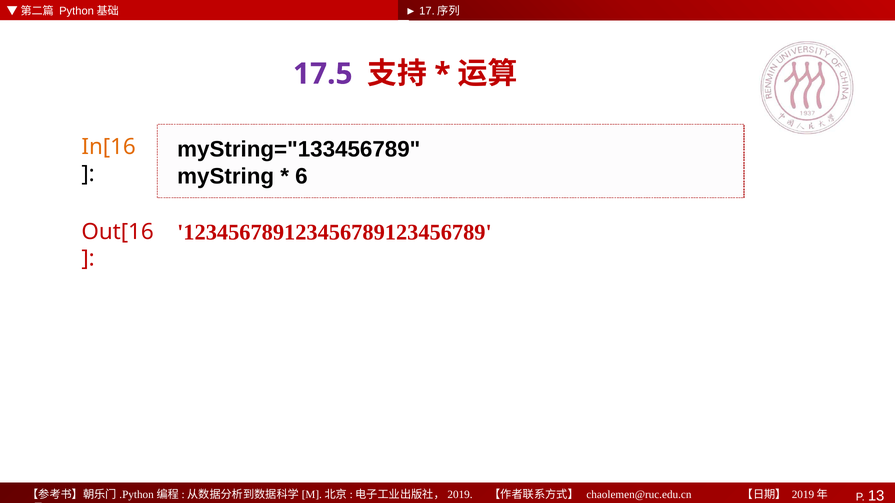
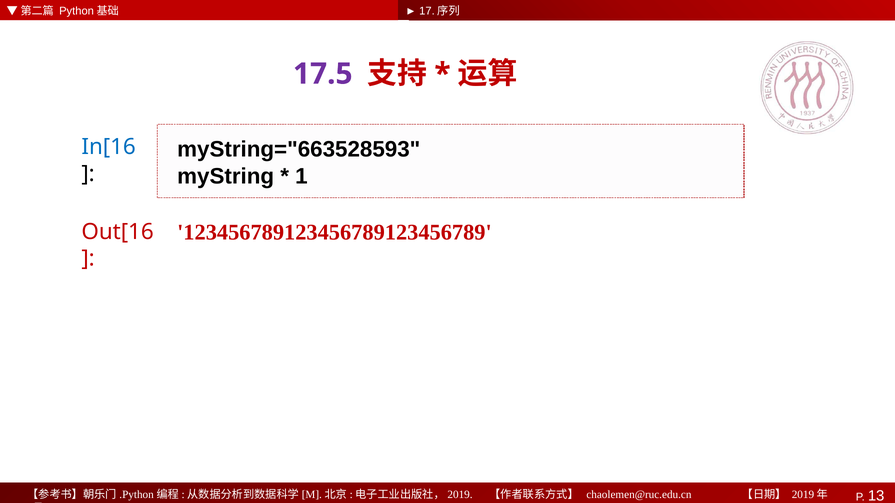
myString="133456789: myString="133456789 -> myString="663528593 (299, 149)
In[16 colour: orange -> blue (109, 147)
6: 6 -> 1 (301, 176)
